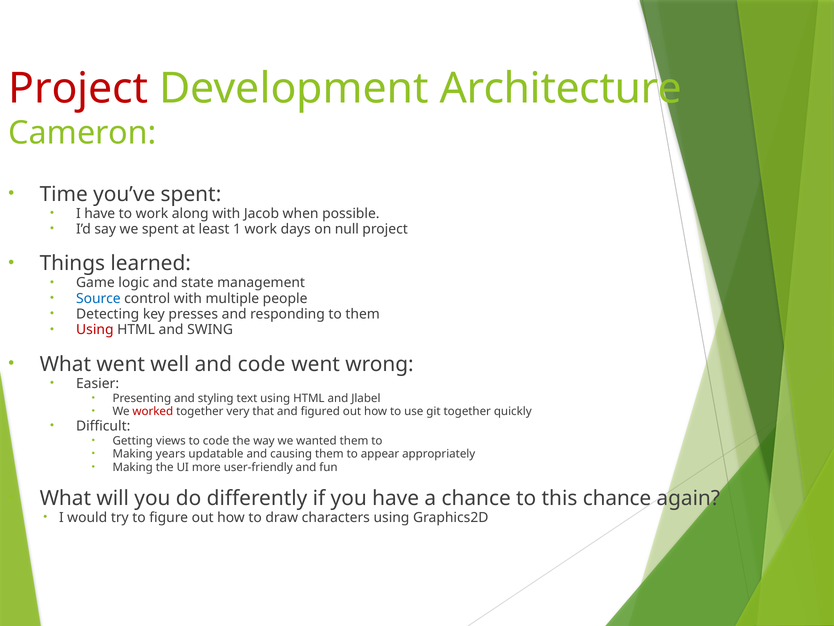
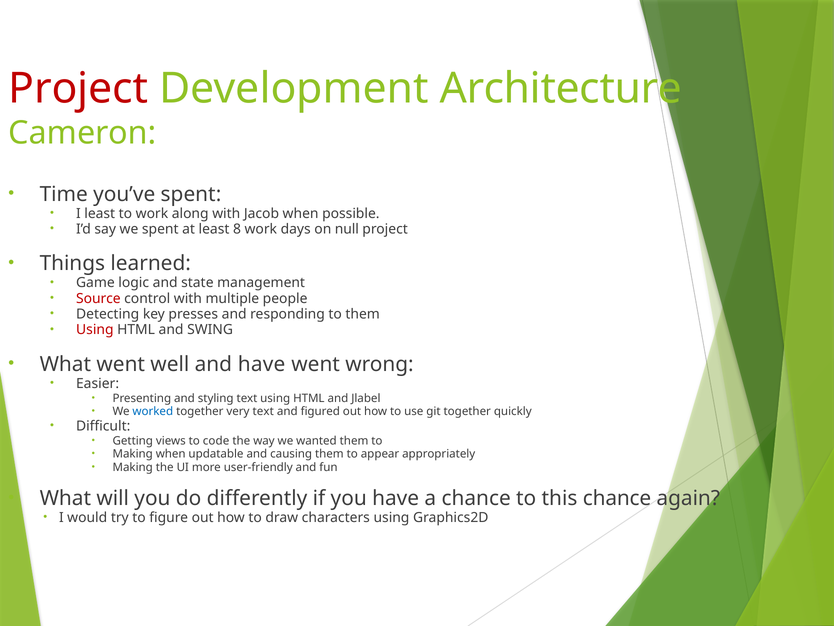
I have: have -> least (100, 213)
1: 1 -> 8 (237, 229)
Source colour: blue -> red (98, 298)
and code: code -> have (262, 364)
worked colour: red -> blue (153, 411)
very that: that -> text (263, 411)
Making years: years -> when (171, 454)
